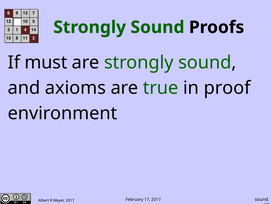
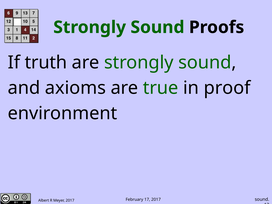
must: must -> truth (46, 63)
